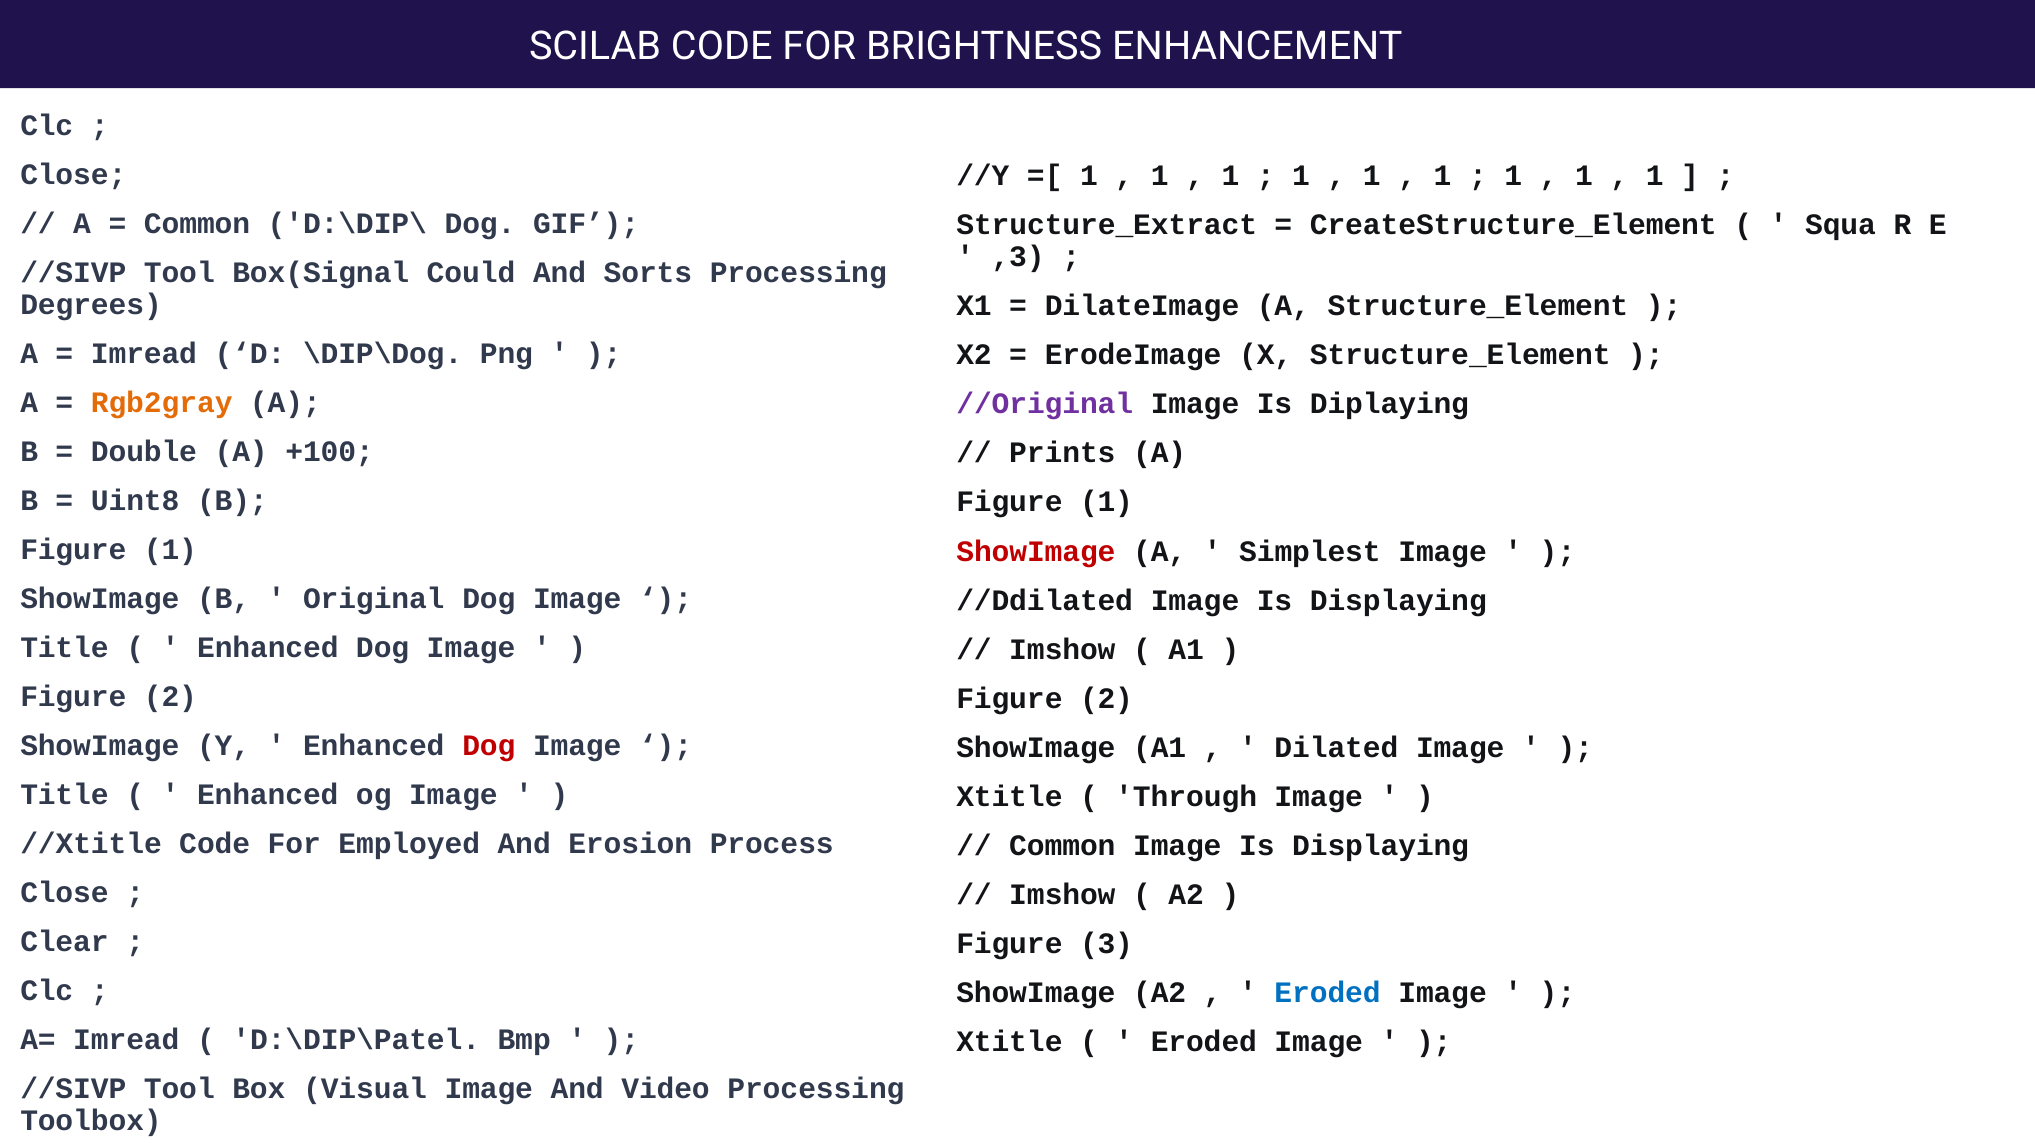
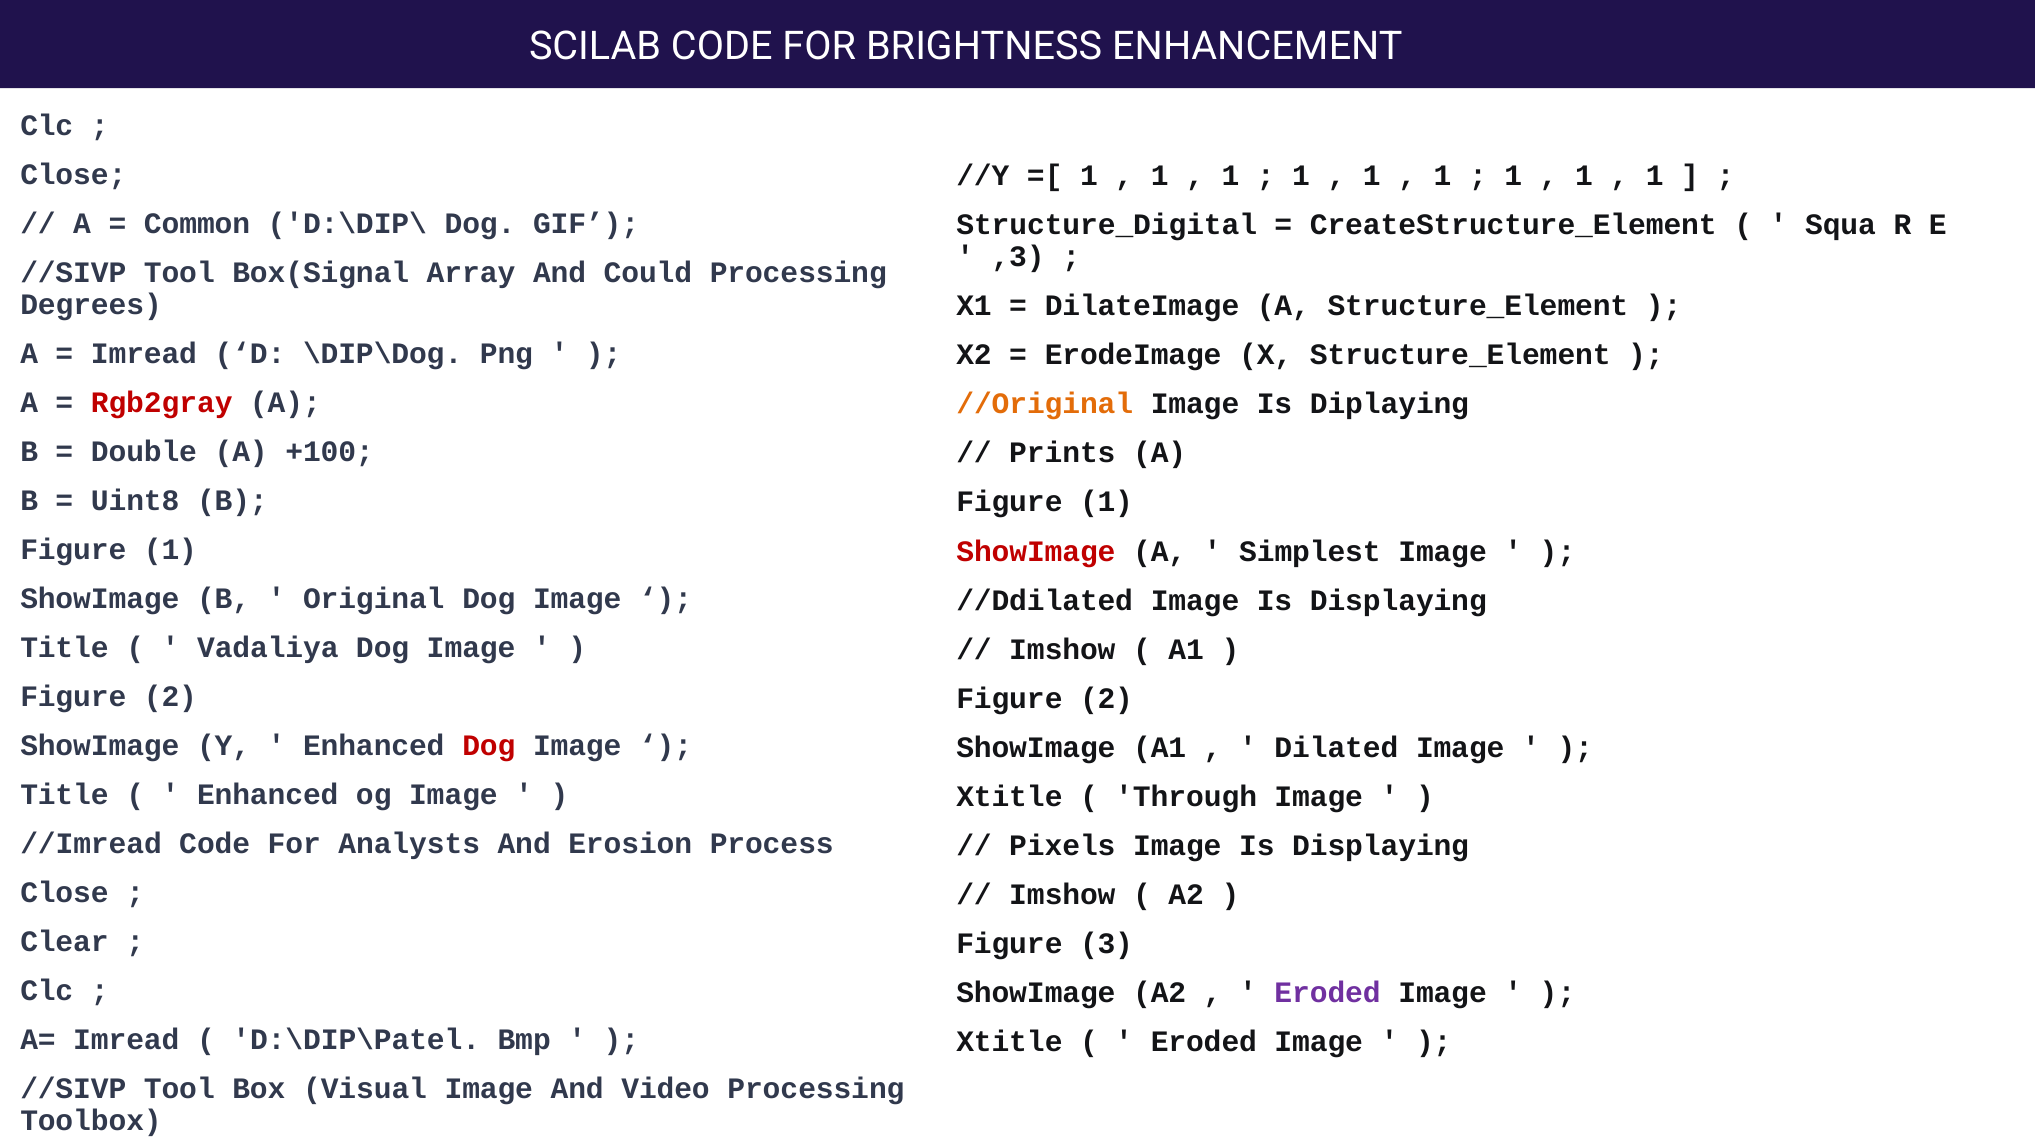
Structure_Extract: Structure_Extract -> Structure_Digital (1107, 225)
Could: Could -> Array (471, 272)
Sorts: Sorts -> Could (648, 272)
Rgb2gray colour: orange -> red (162, 402)
//Original colour: purple -> orange (1045, 404)
Enhanced: Enhanced -> Vadaliya (268, 648)
//Xtitle: //Xtitle -> //Imread (91, 844)
Employed: Employed -> Analysts (409, 844)
Common: Common -> Pixels (1062, 845)
Eroded colour: blue -> purple (1328, 992)
